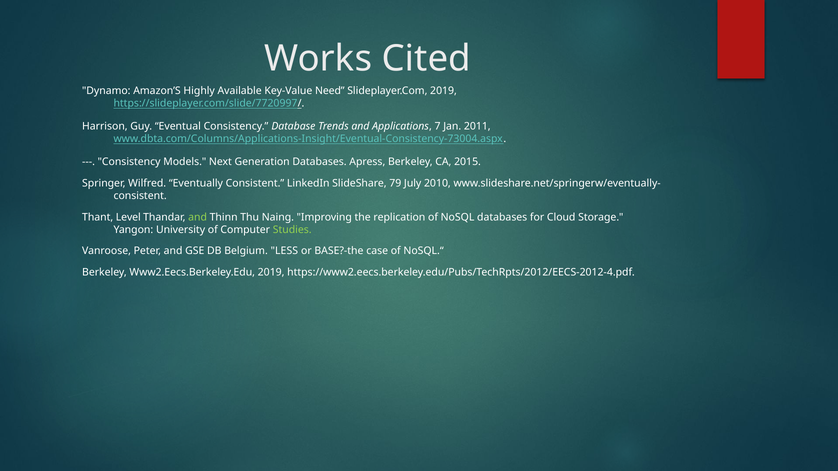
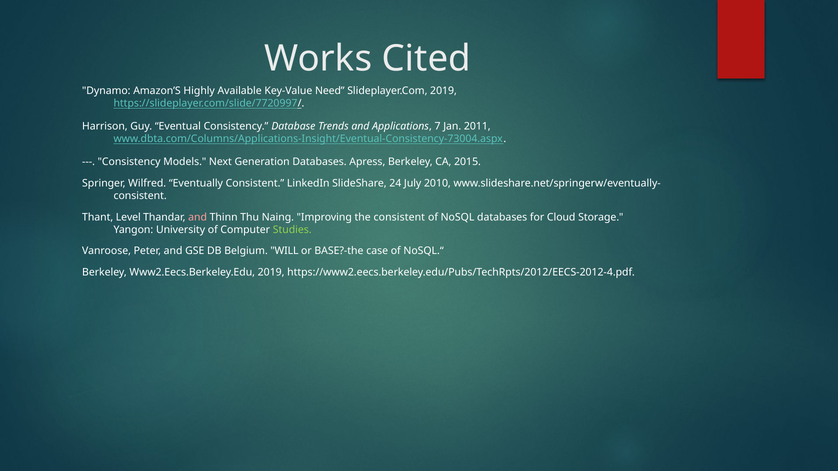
79: 79 -> 24 (395, 183)
and colour: light green -> pink (198, 217)
the replication: replication -> consistent (399, 217)
LESS: LESS -> WILL (284, 251)
